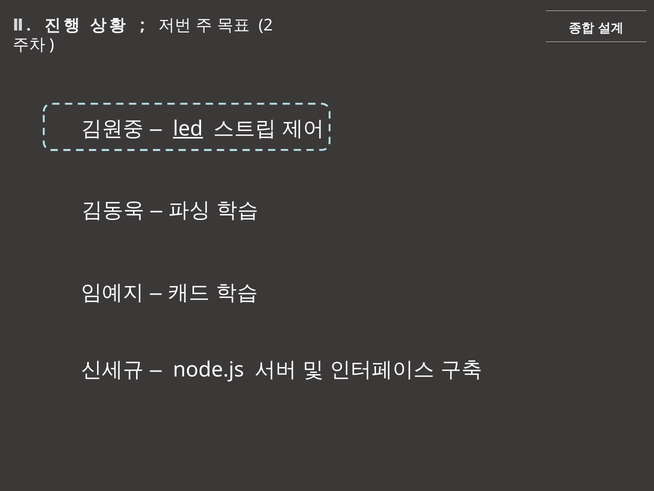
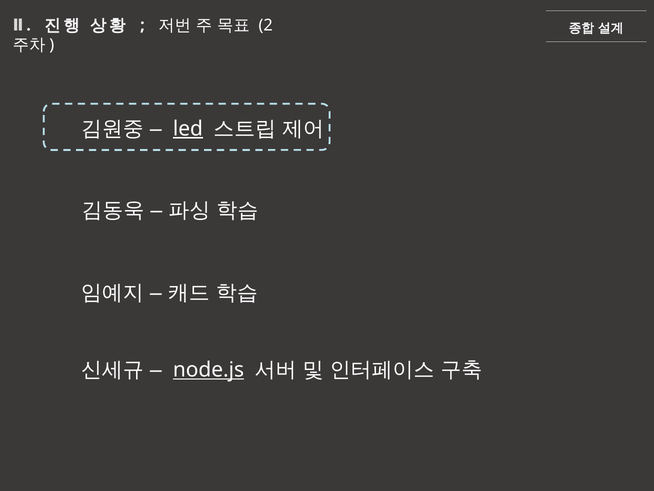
node.js underline: none -> present (209, 370)
